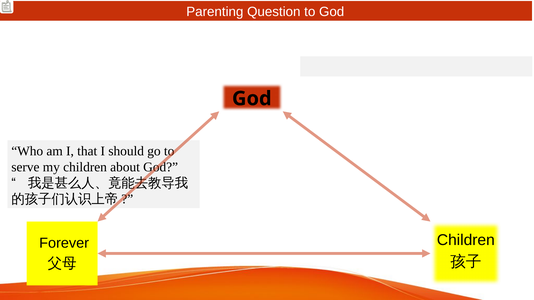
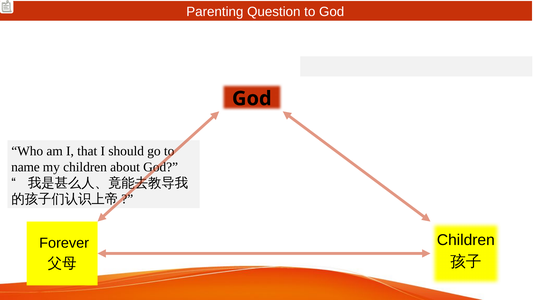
serve: serve -> name (25, 167)
